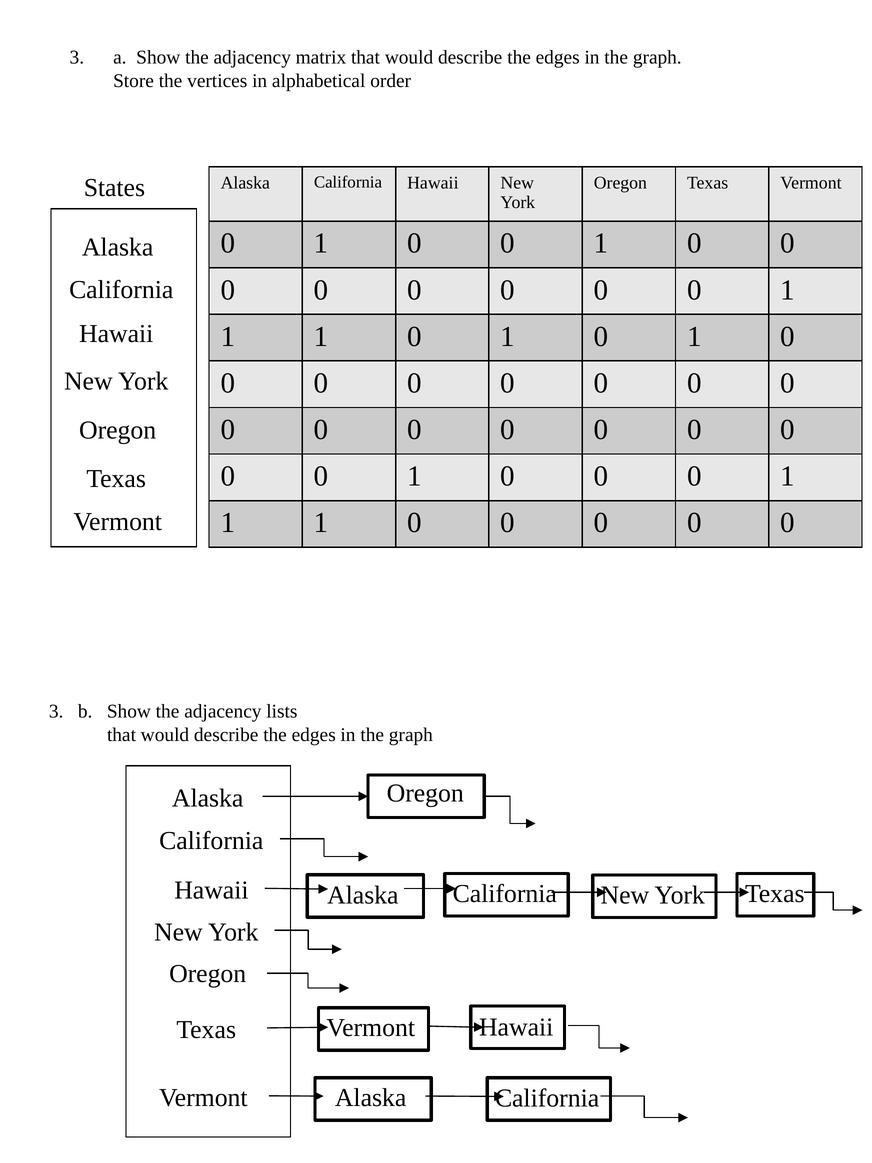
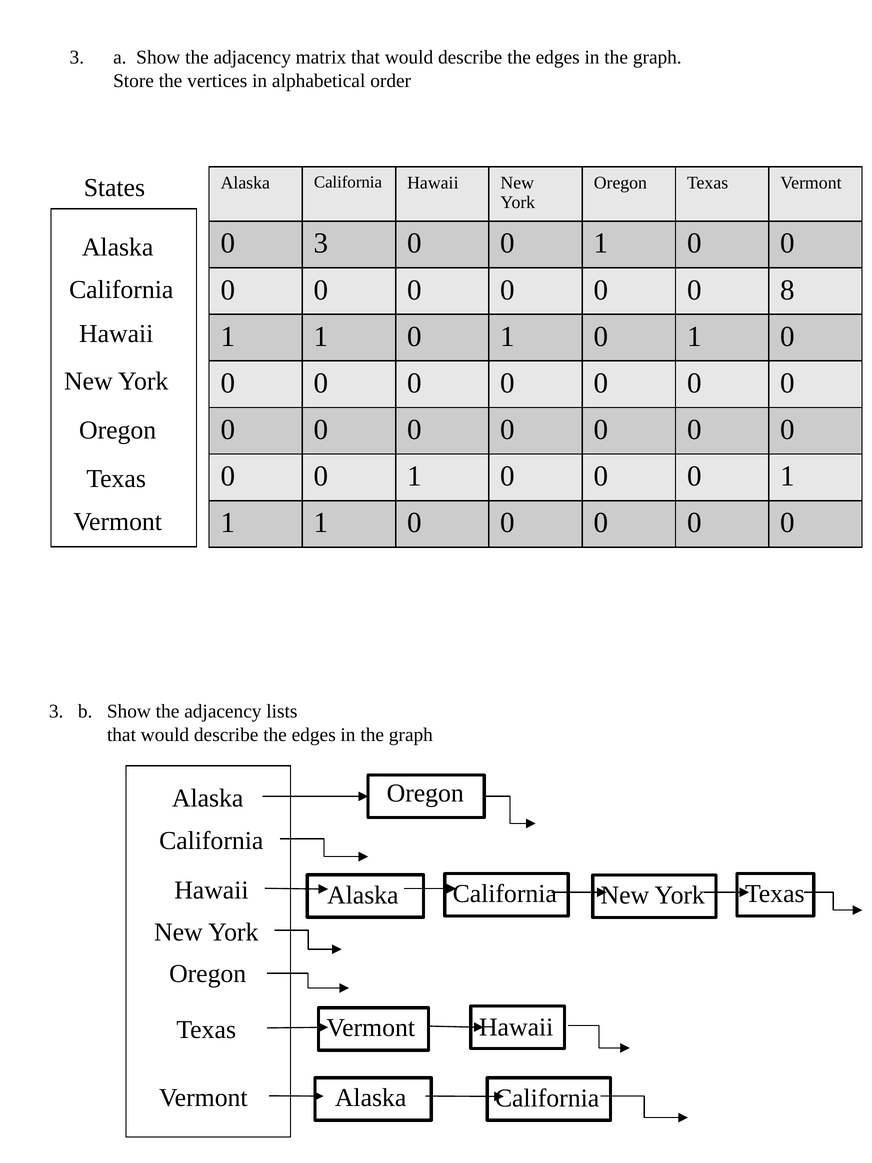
1: 1 -> 3 (321, 243)
1: 1 -> 8 (788, 290)
